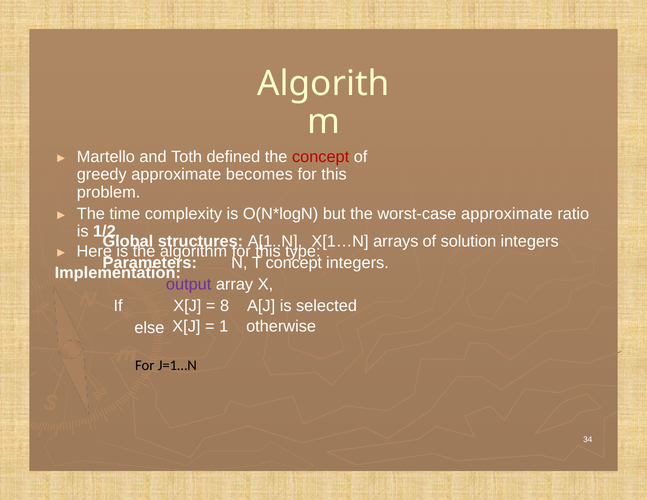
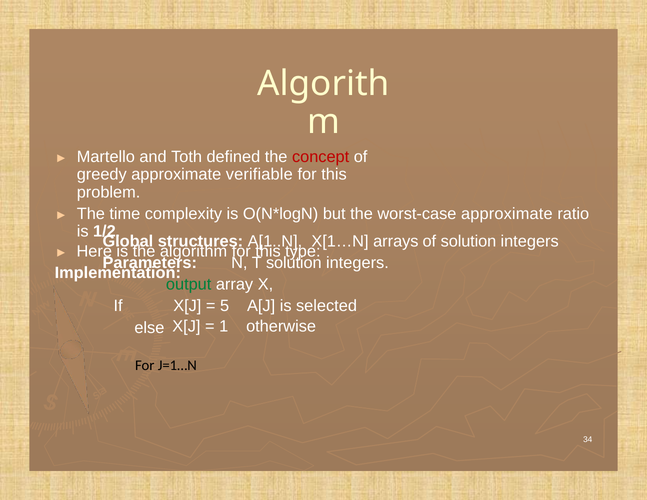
becomes: becomes -> verifiable (259, 174)
T concept: concept -> solution (294, 263)
output colour: purple -> green (189, 285)
8: 8 -> 5 (225, 306)
